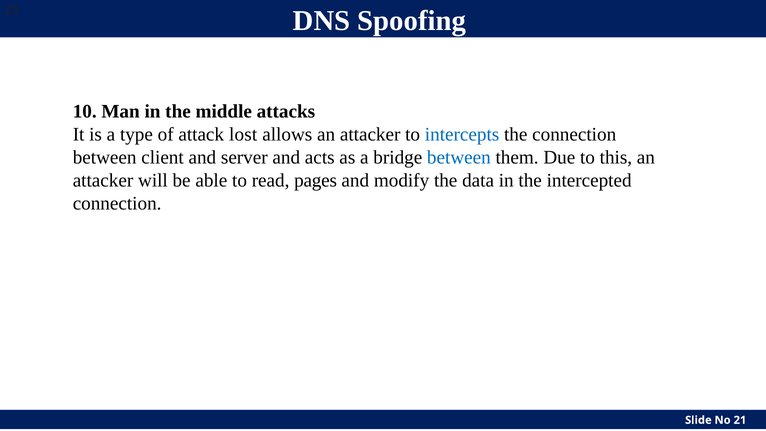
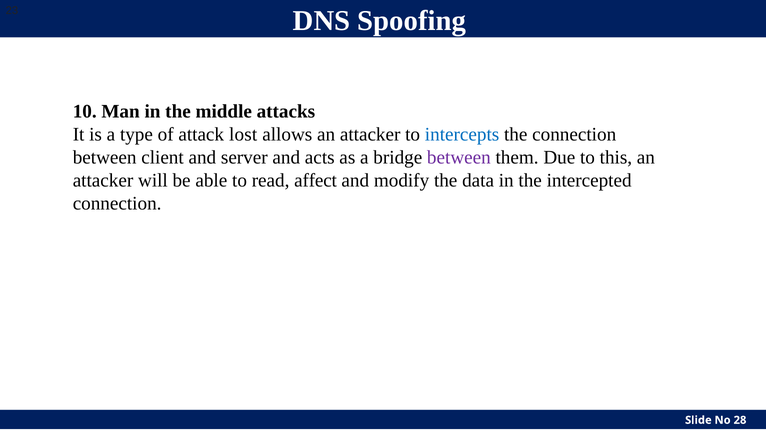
between colour: blue -> purple (459, 157)
pages: pages -> affect (316, 180)
21: 21 -> 28 (740, 420)
